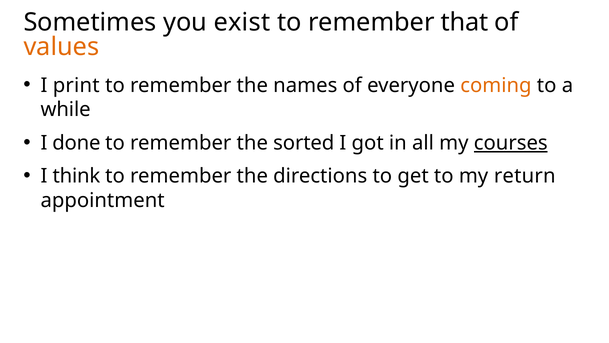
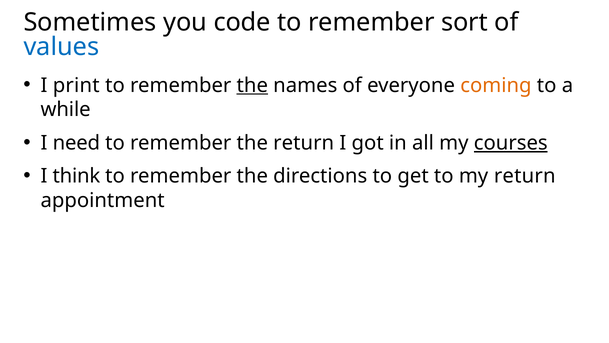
exist: exist -> code (242, 23)
that: that -> sort (464, 23)
values colour: orange -> blue (61, 47)
the underline: none -> present (252, 85)
done: done -> need (76, 143)
the sorted: sorted -> return (304, 143)
